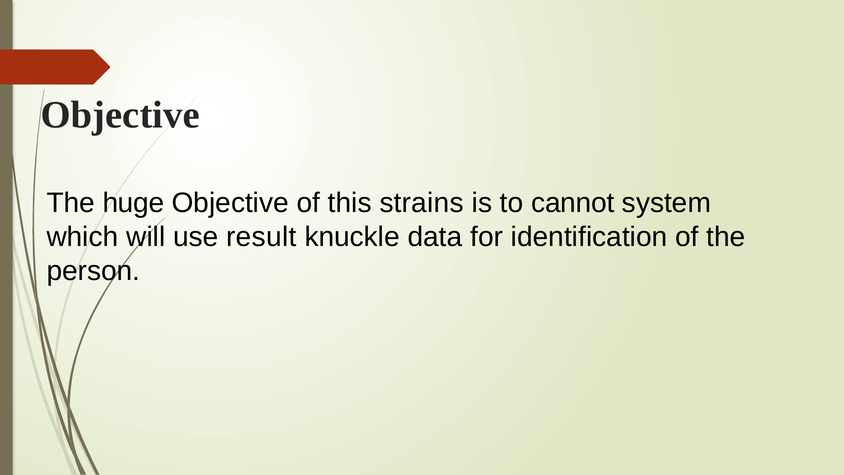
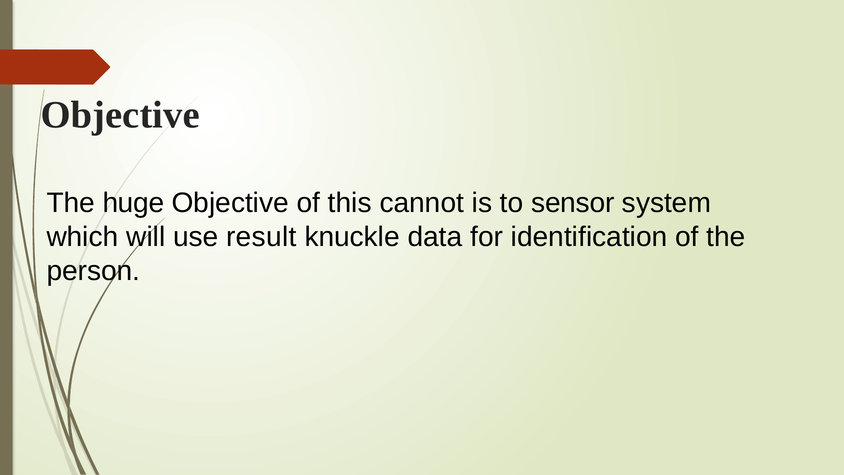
strains: strains -> cannot (422, 203)
cannot: cannot -> sensor (573, 203)
